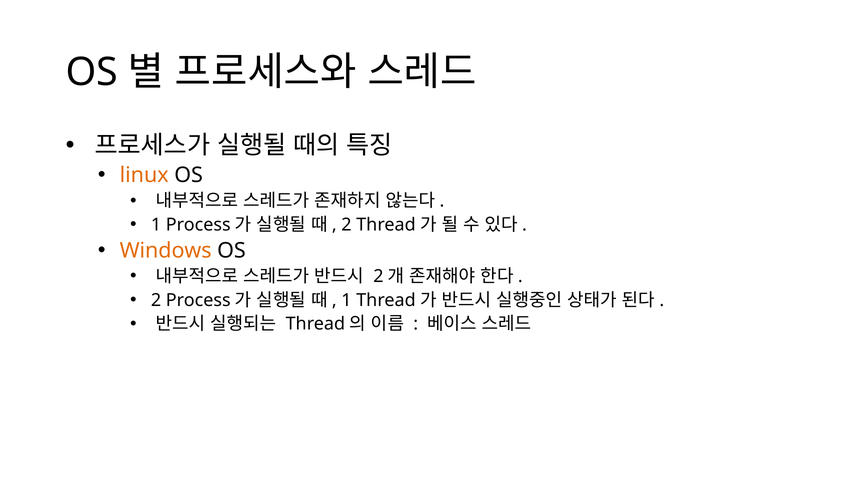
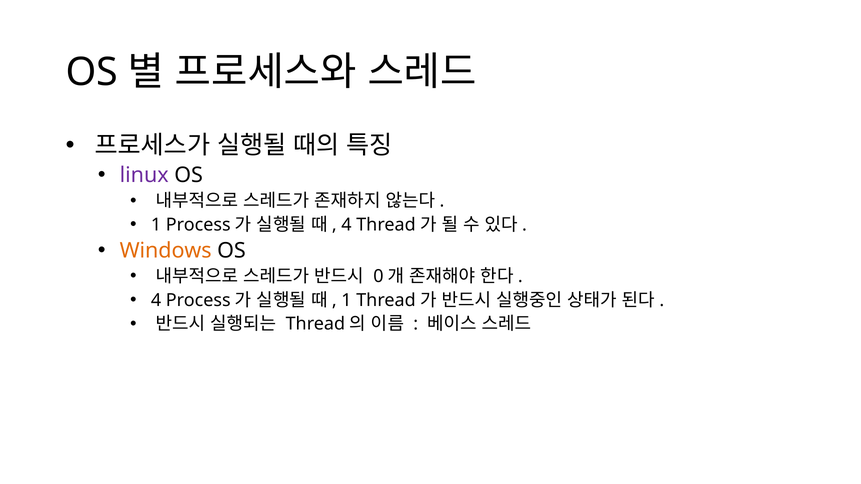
linux colour: orange -> purple (144, 175)
2: 2 -> 4 (347, 225)
2: 2 -> 0 (378, 276)
2: 2 -> 4 (156, 300)
